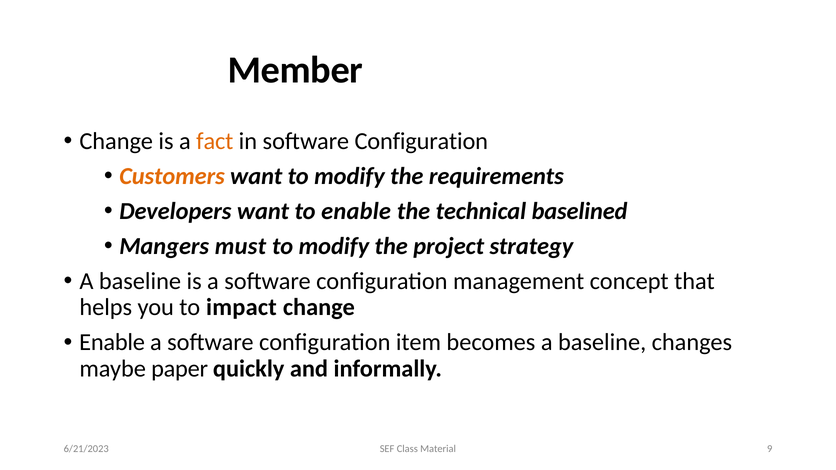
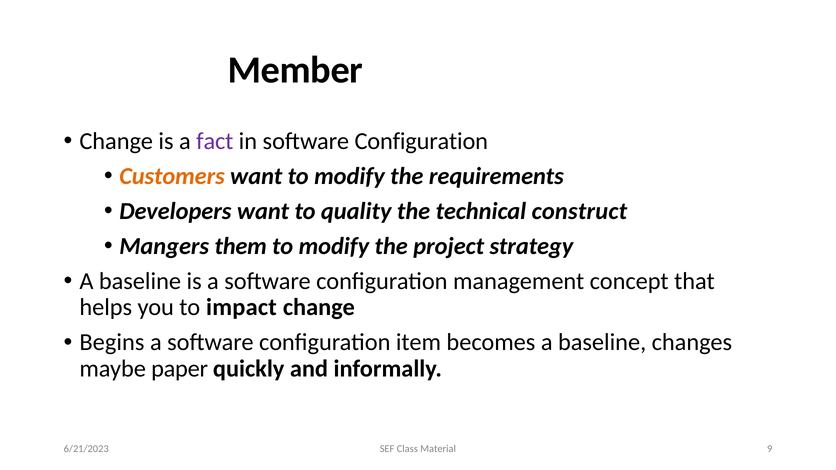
fact colour: orange -> purple (215, 141)
to enable: enable -> quality (356, 211)
baselined: baselined -> construct (579, 211)
must: must -> them (241, 246)
Enable: Enable -> Begins (112, 343)
